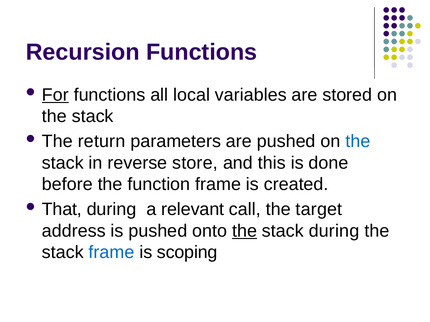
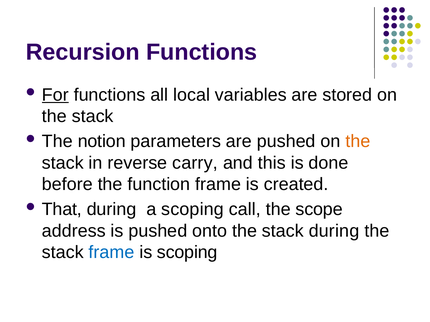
return: return -> notion (102, 142)
the colour: blue -> orange (358, 142)
store: store -> carry (195, 163)
a relevant: relevant -> scoping (193, 210)
target: target -> scope (319, 210)
the underline: present -> none (245, 231)
